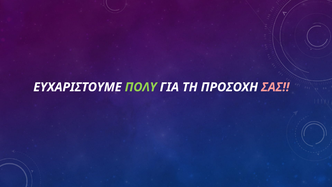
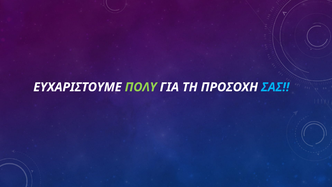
ΣΑΣ colour: pink -> light blue (275, 87)
